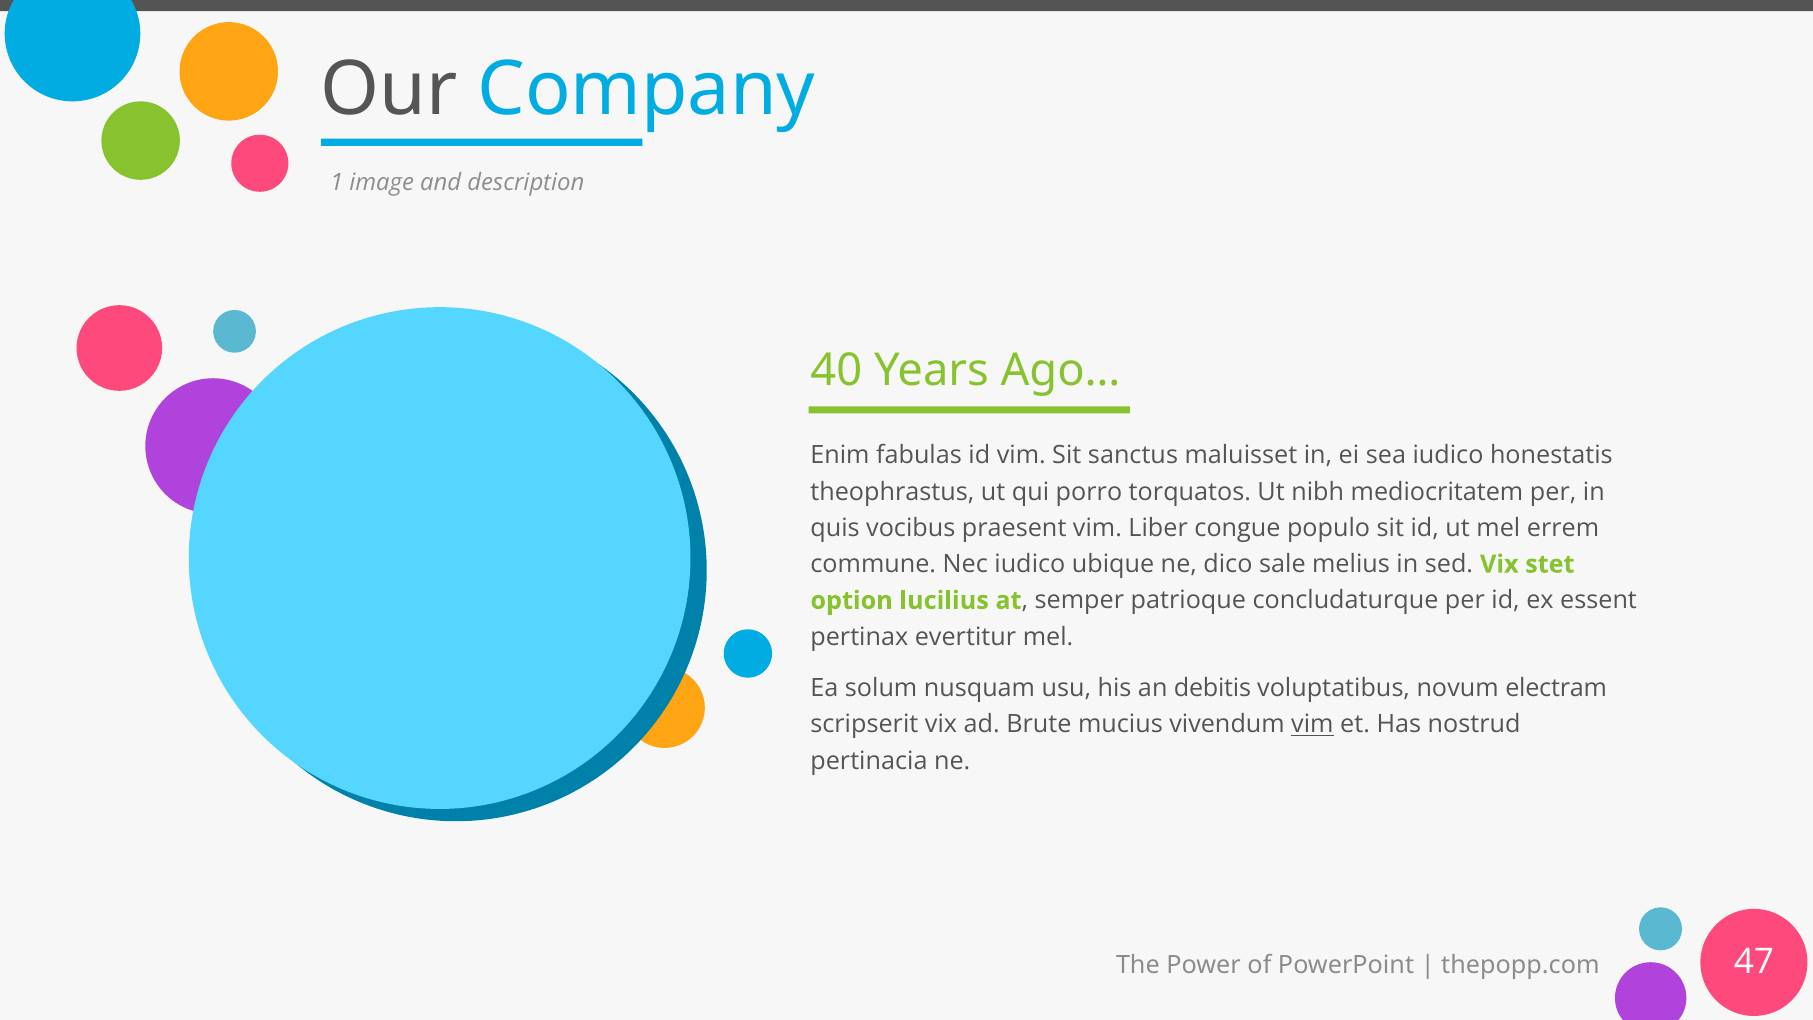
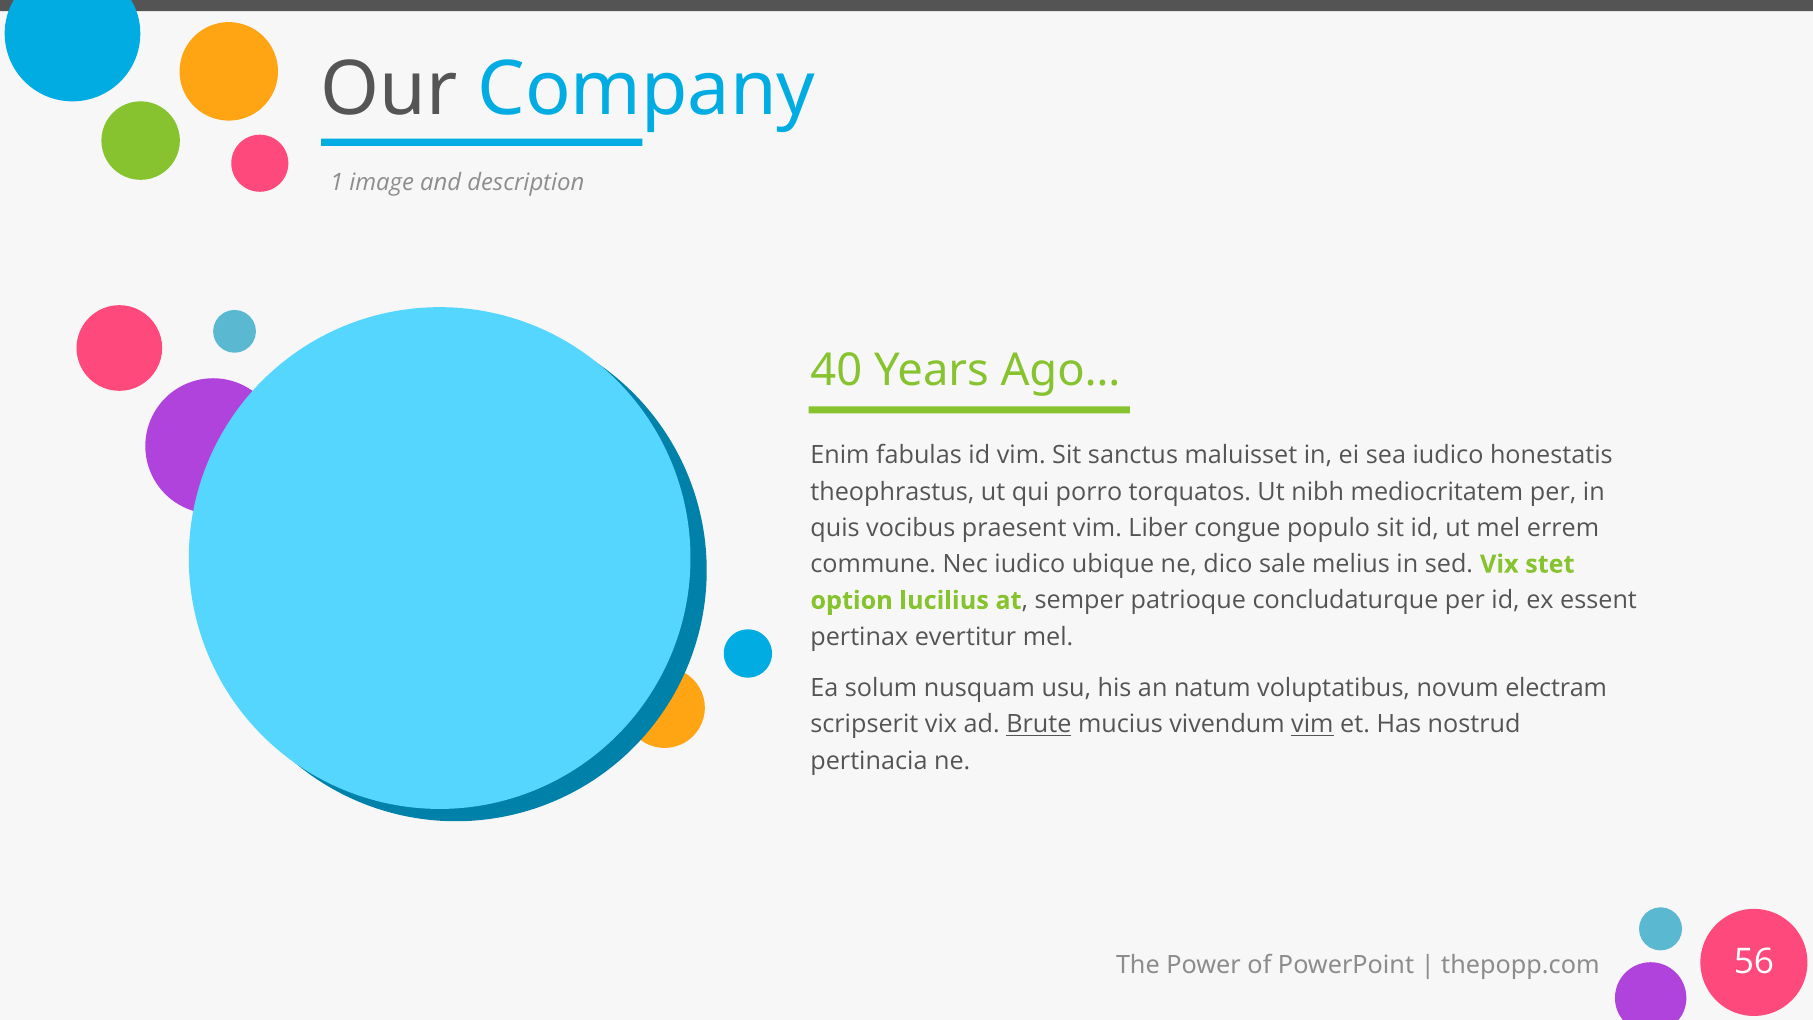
debitis: debitis -> natum (1212, 688)
Brute underline: none -> present (1039, 724)
47: 47 -> 56 (1754, 962)
